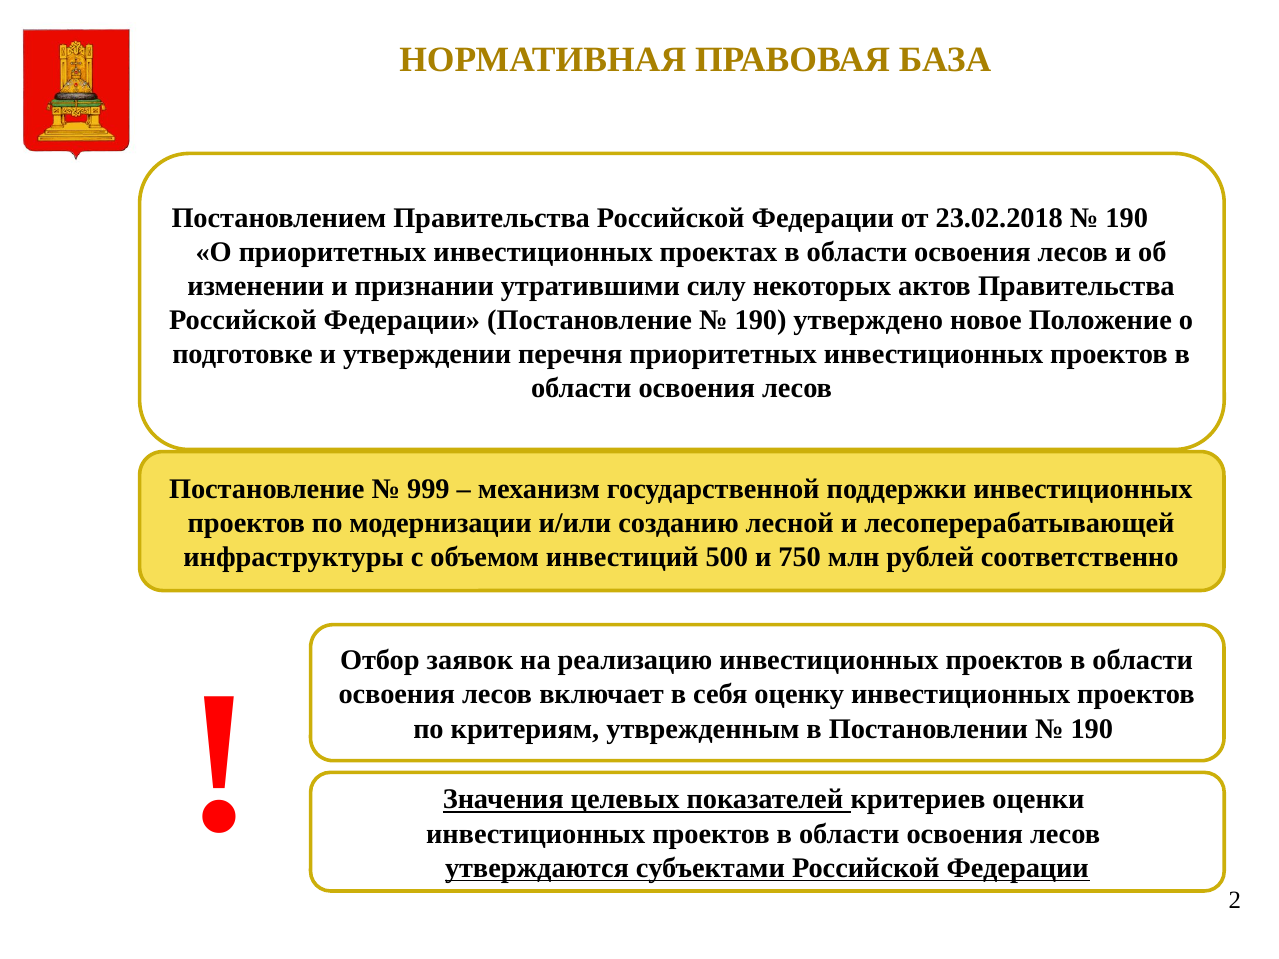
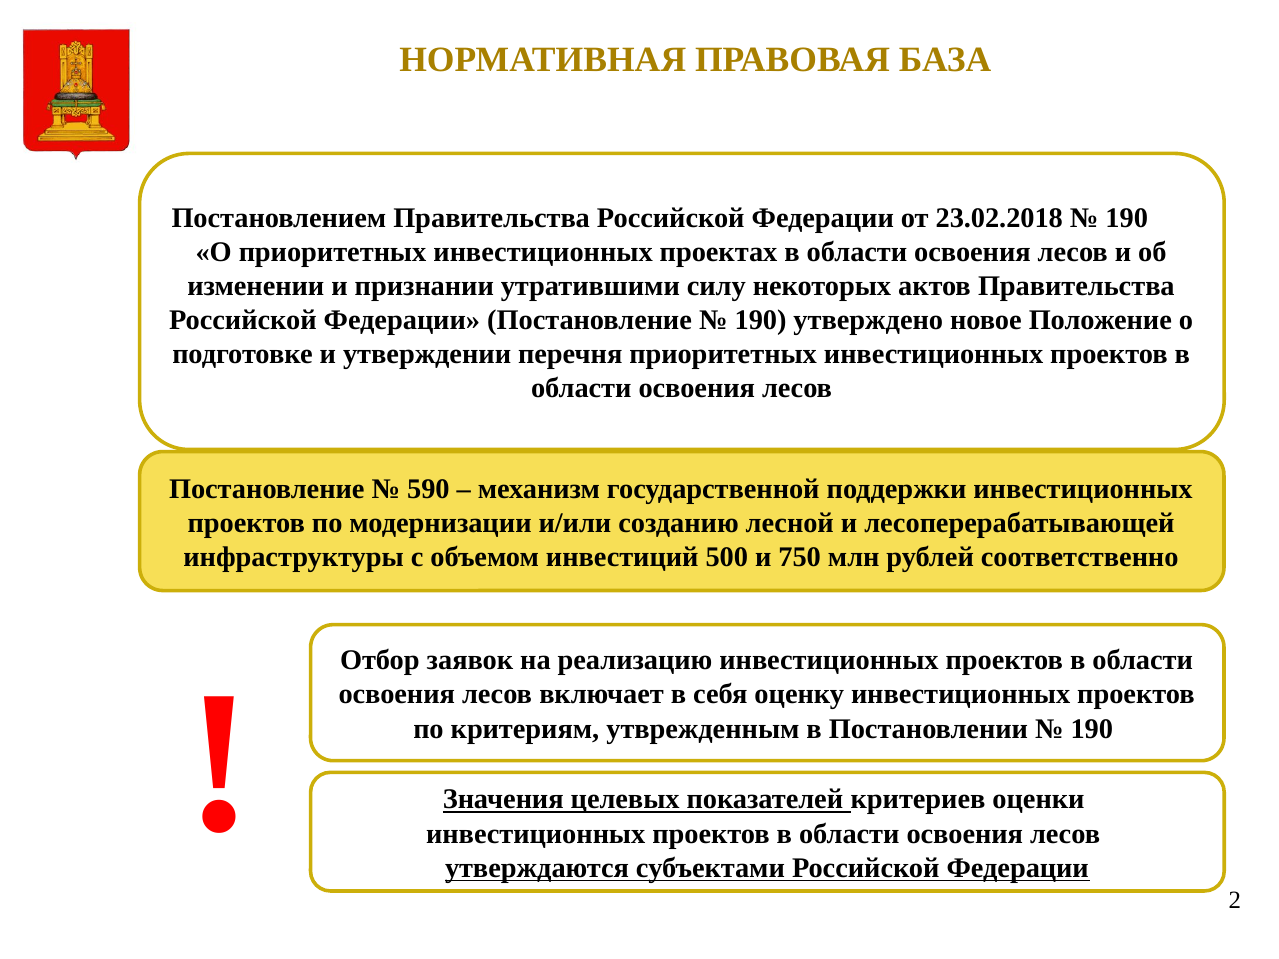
999: 999 -> 590 (428, 489)
